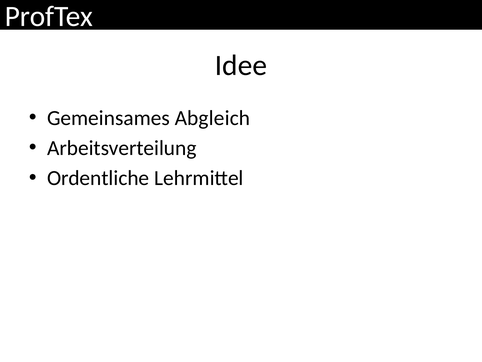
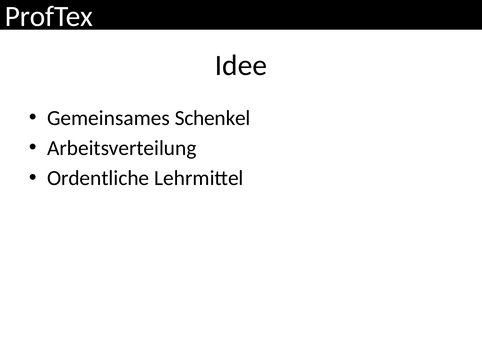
Abgleich: Abgleich -> Schenkel (213, 118)
